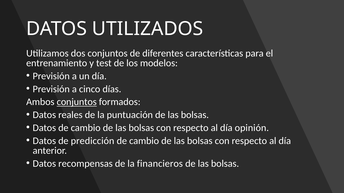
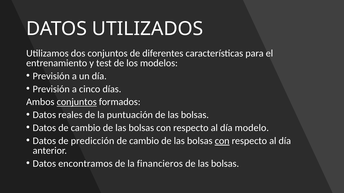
opinión: opinión -> modelo (252, 128)
con underline: none -> present (222, 141)
recompensas: recompensas -> encontramos (85, 164)
